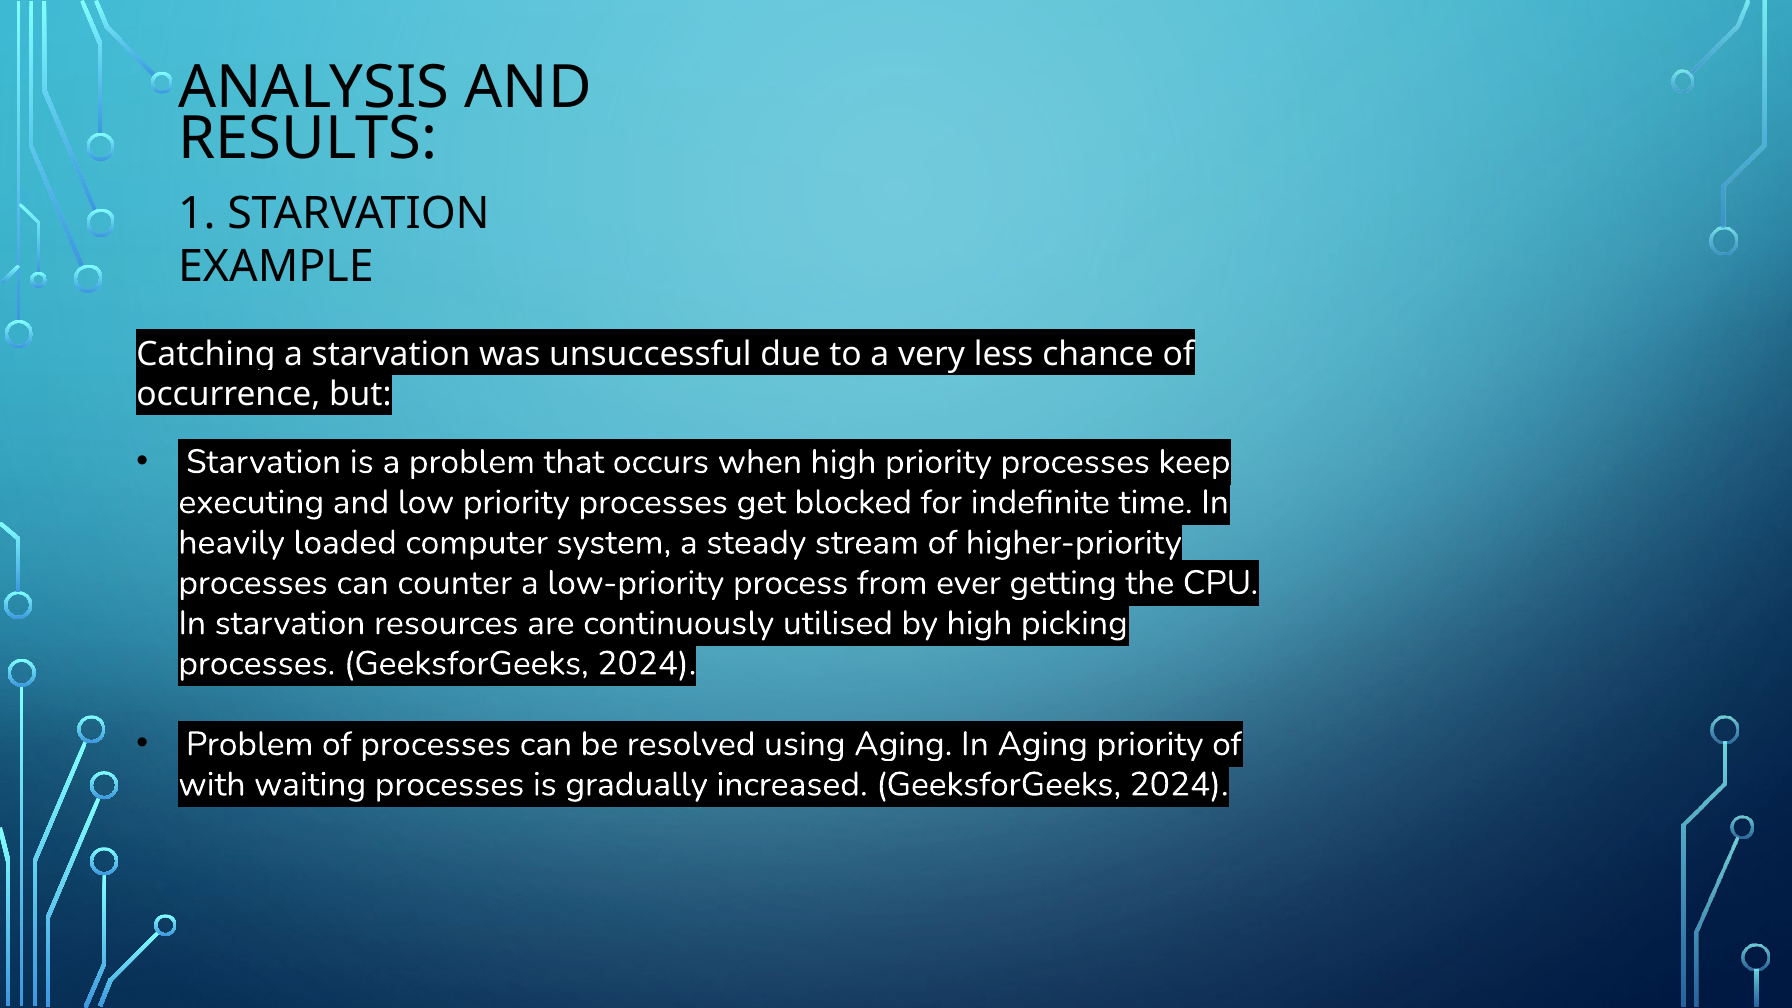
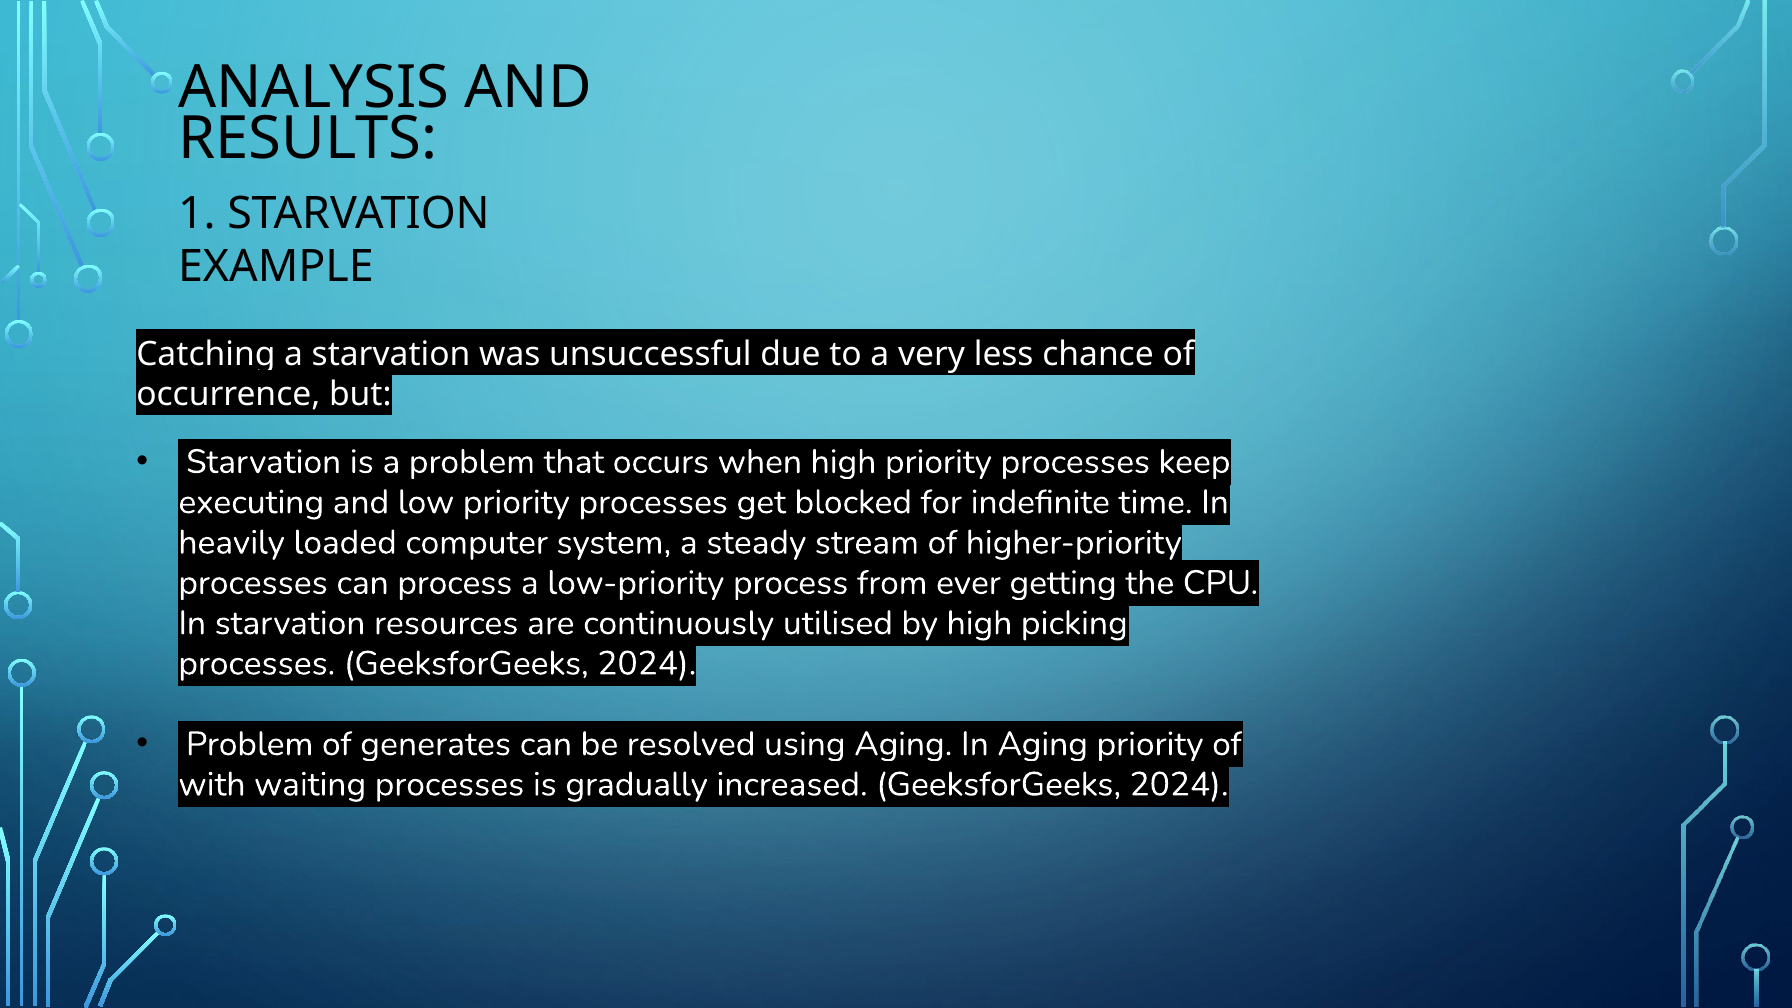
can counter: counter -> process (455, 583)
of processes: processes -> generates (436, 744)
